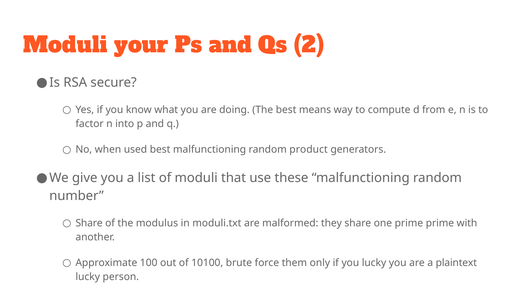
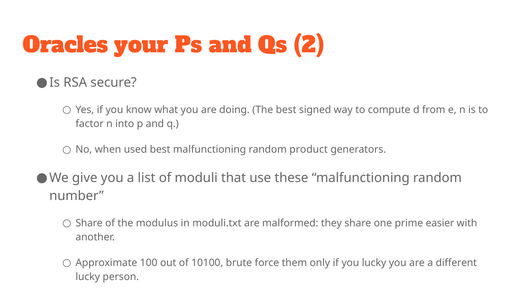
Moduli: Moduli -> Oracles (66, 45)
means: means -> signed (315, 110)
prime prime: prime -> easier (440, 223)
plaintext: plaintext -> different (456, 263)
